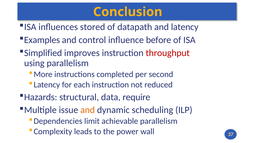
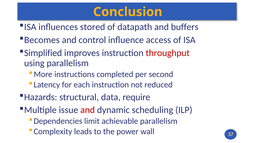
and latency: latency -> buffers (185, 27)
Examples: Examples -> Becomes (42, 40)
before: before -> access (158, 40)
and colour: orange -> red (88, 110)
